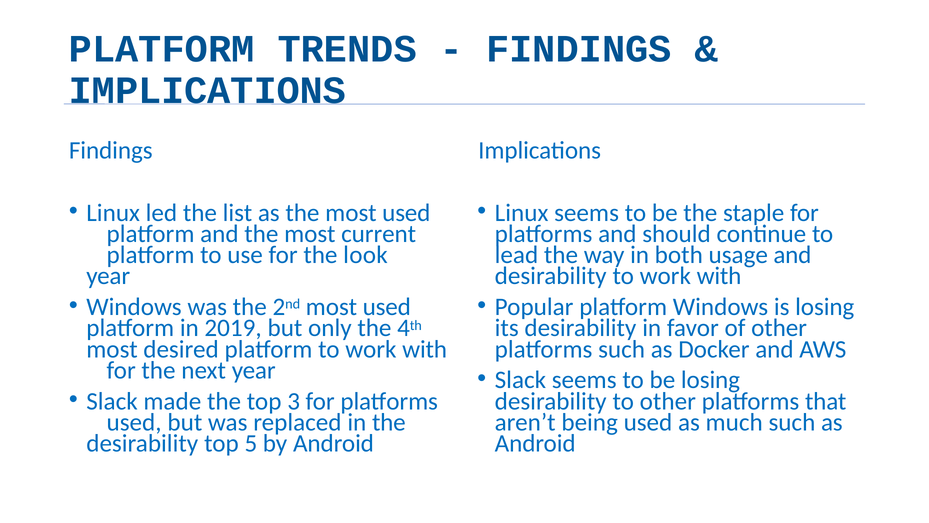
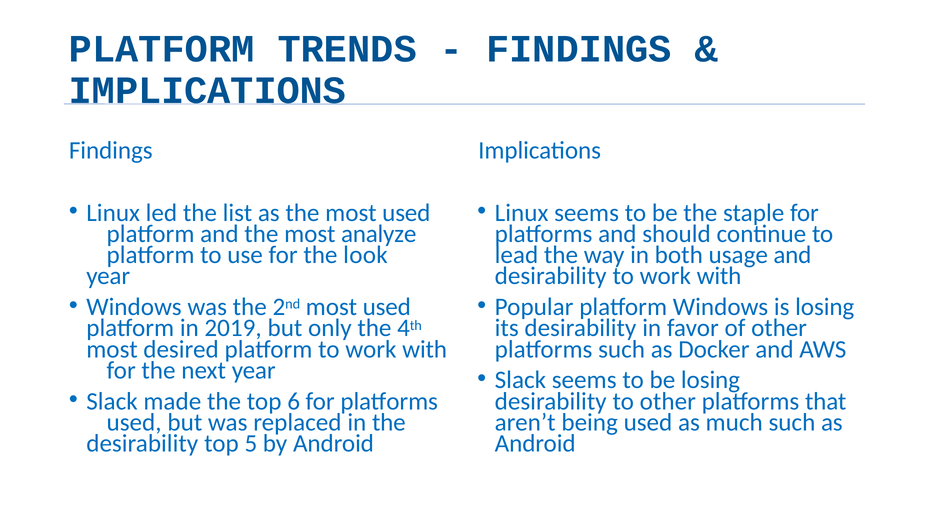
current: current -> analyze (379, 234)
3: 3 -> 6 (294, 401)
